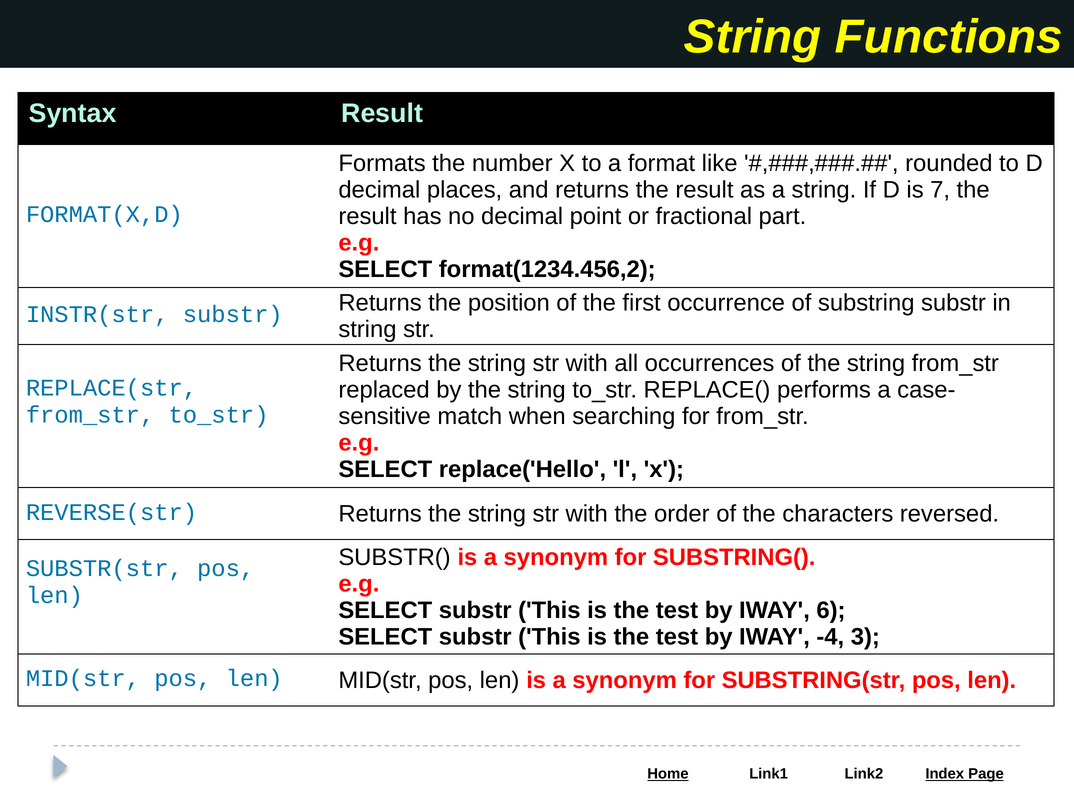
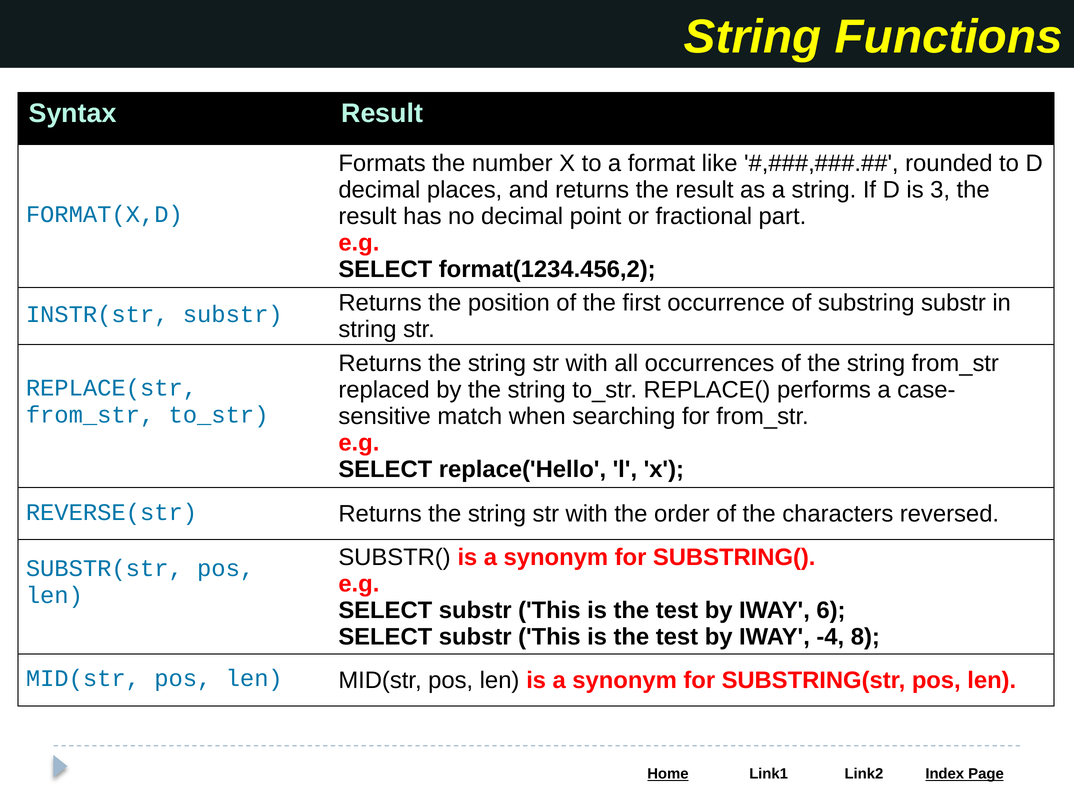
7: 7 -> 3 (940, 190)
3: 3 -> 8 (865, 637)
